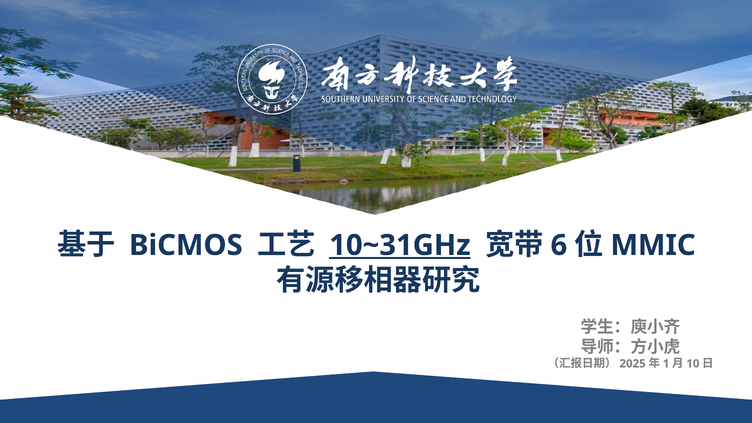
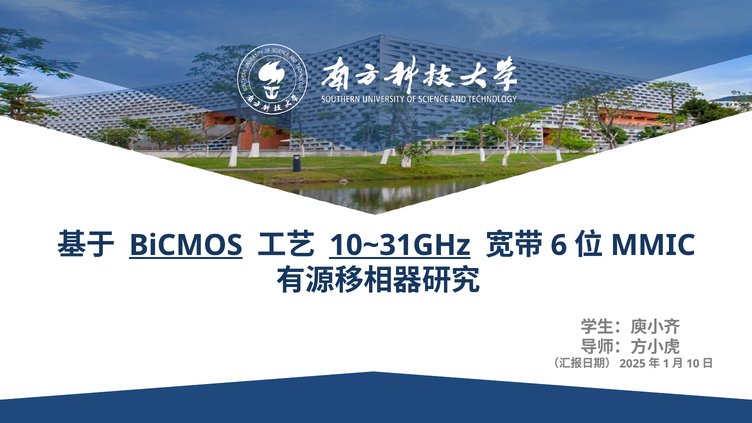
BiCMOS underline: none -> present (186, 245)
